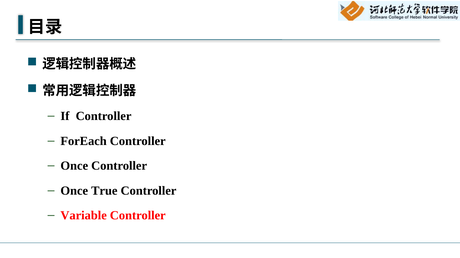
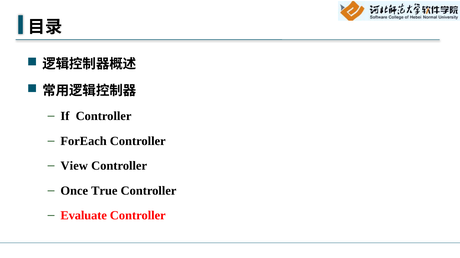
Once: Once -> View (74, 166)
Variable: Variable -> Evaluate (84, 216)
